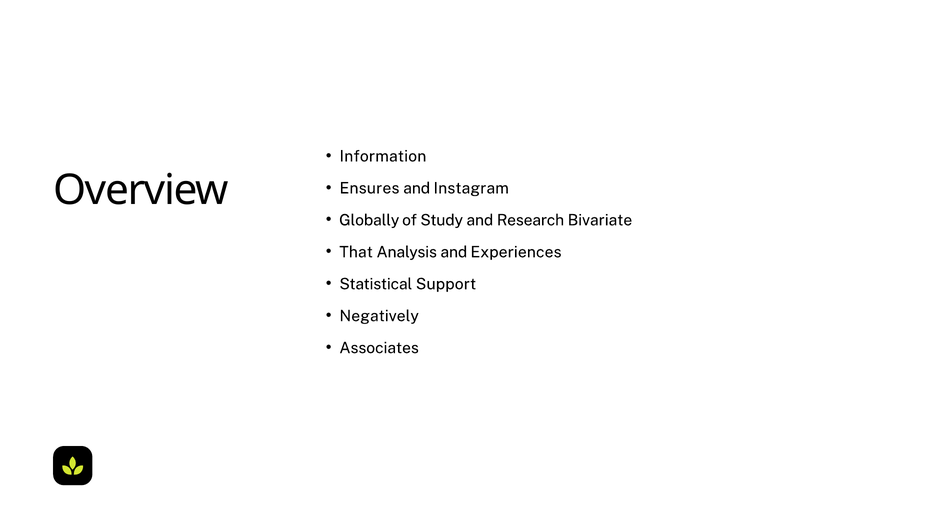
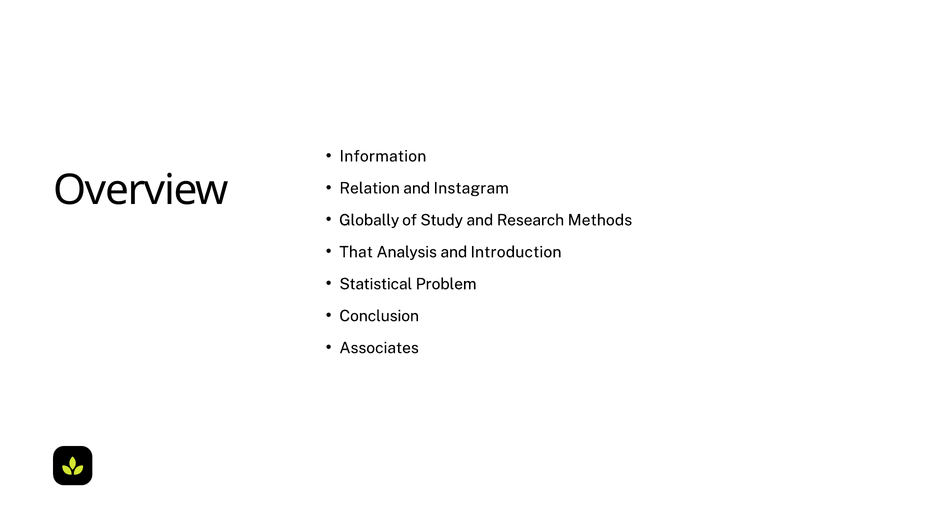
Ensures: Ensures -> Relation (370, 188)
Bivariate: Bivariate -> Methods (600, 220)
Experiences: Experiences -> Introduction (516, 252)
Support: Support -> Problem (446, 284)
Negatively: Negatively -> Conclusion (379, 316)
